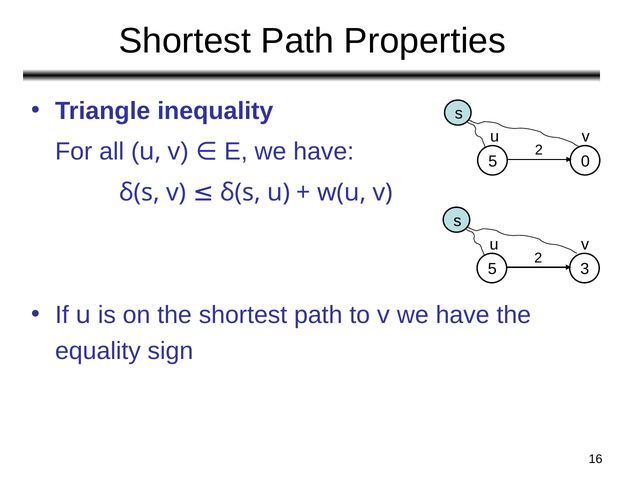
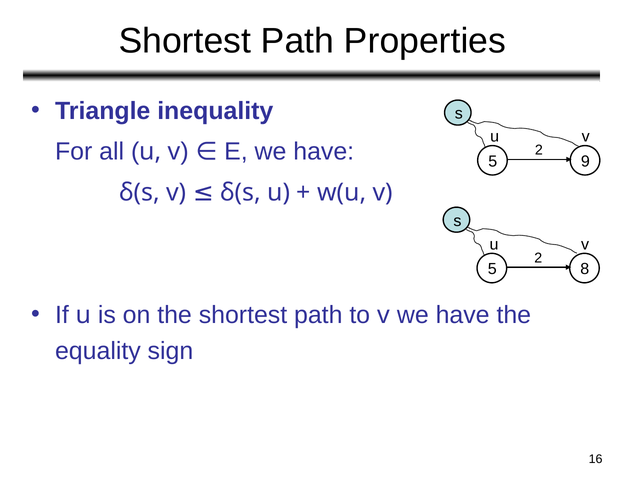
0: 0 -> 9 (585, 162)
3: 3 -> 8 (585, 270)
